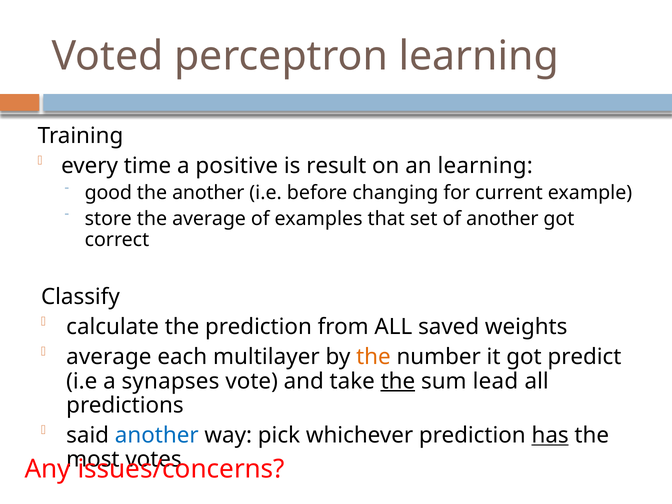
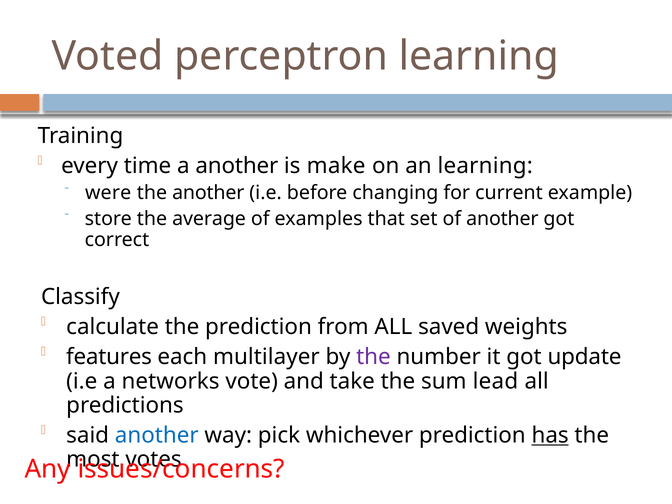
a positive: positive -> another (237, 166)
result: result -> make (336, 166)
good: good -> were (108, 193)
average: average -> features (109, 357)
the colour: orange -> purple (373, 357)
predict: predict -> update (584, 357)
synapses: synapses -> networks (171, 381)
the underline: present -> none (398, 381)
